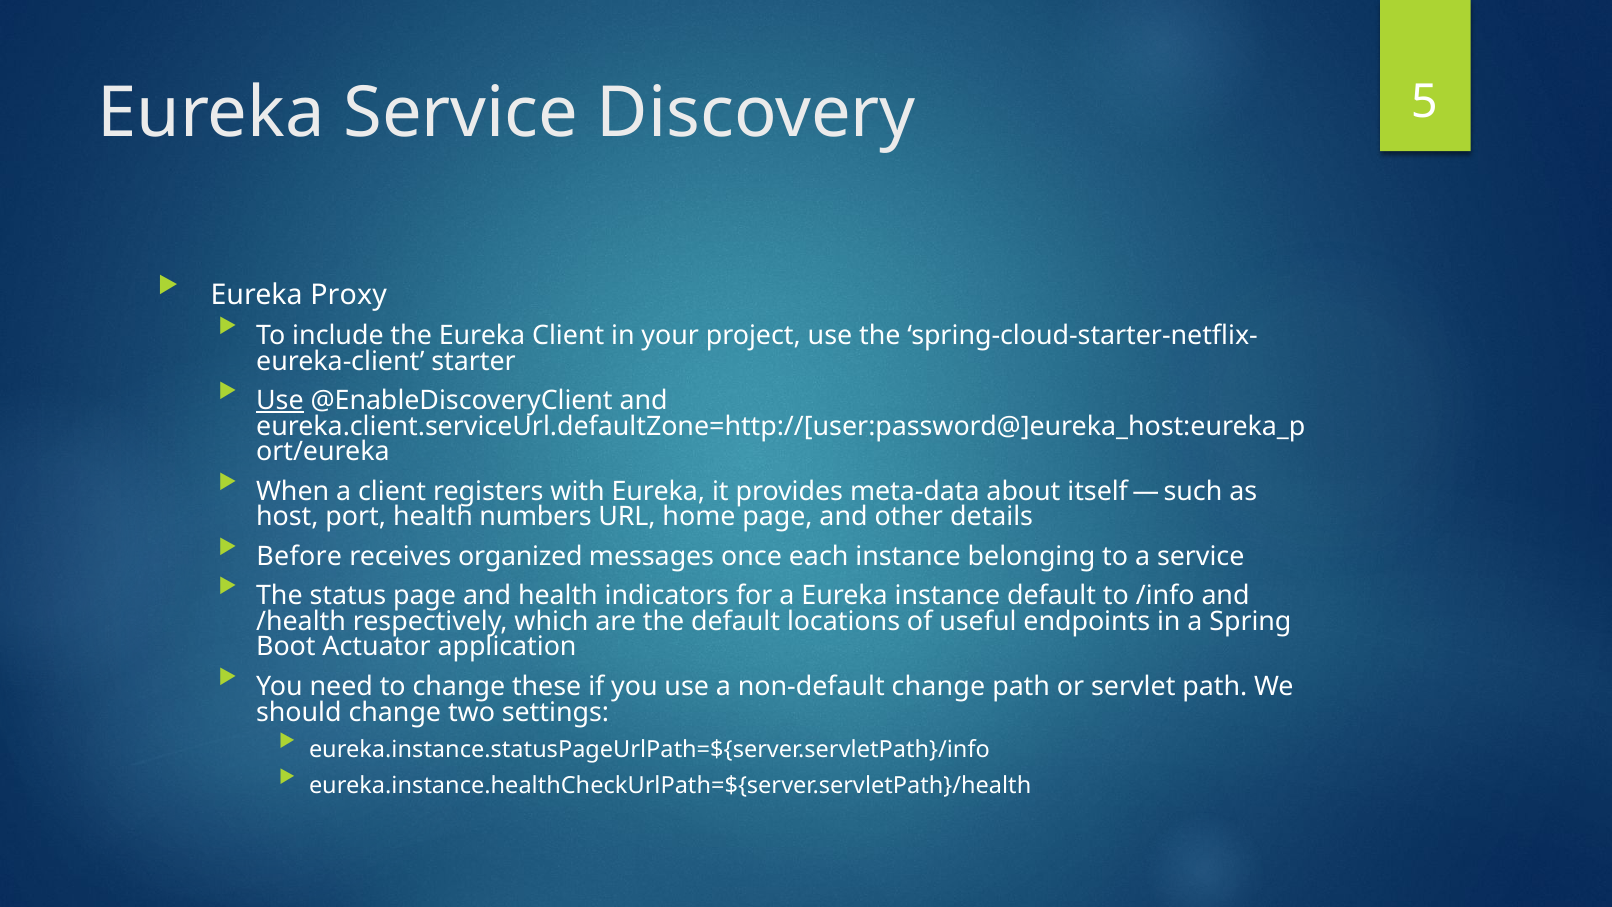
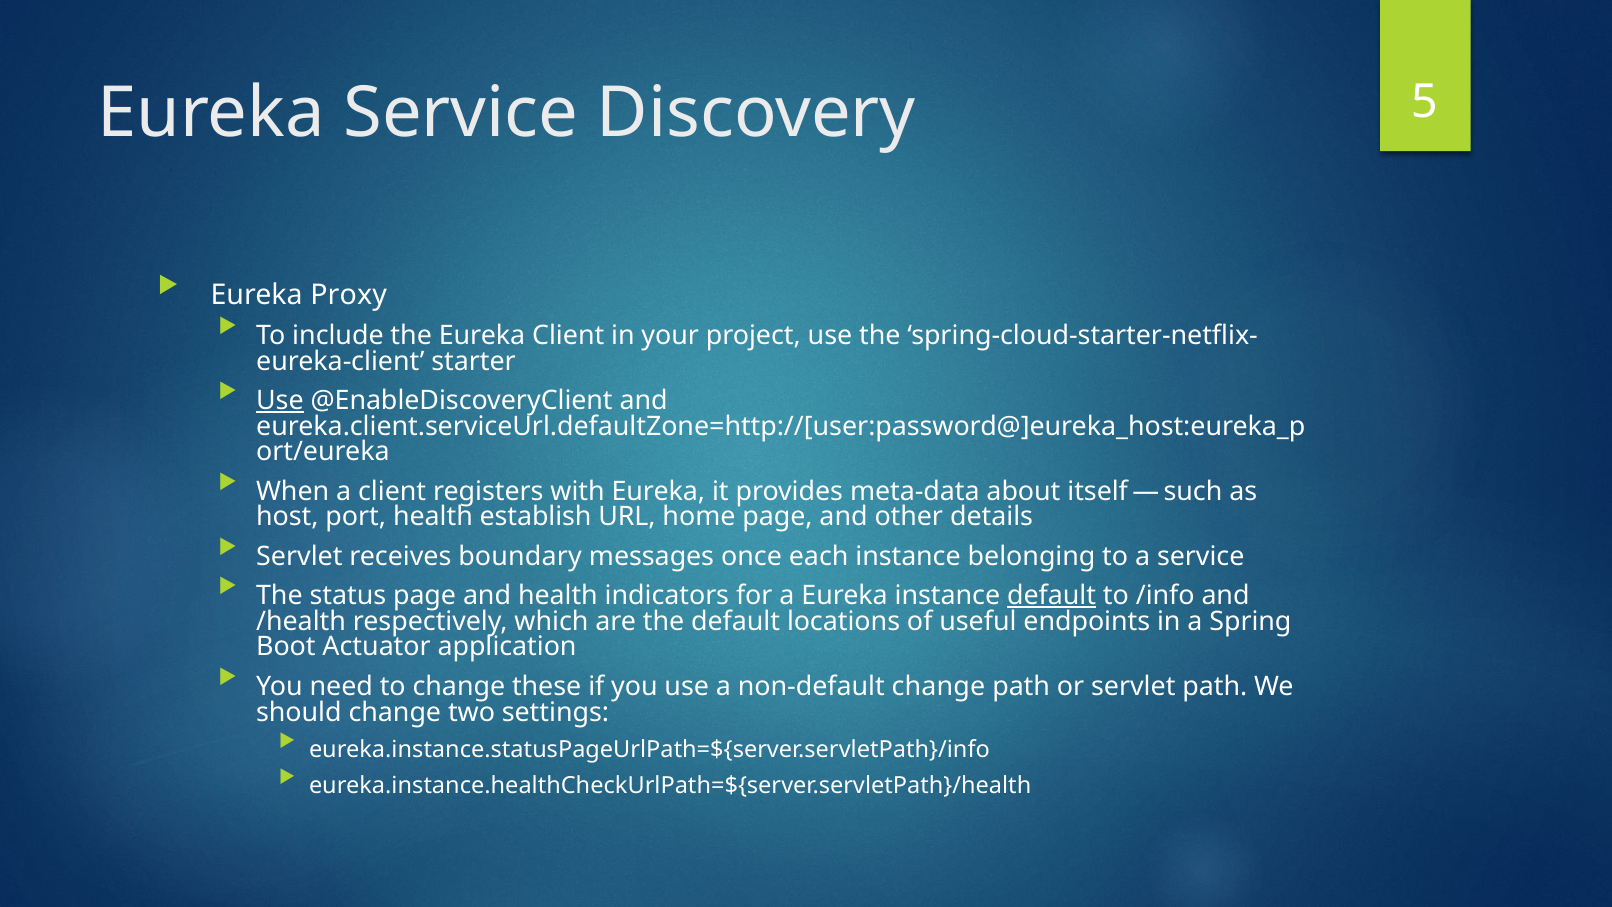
numbers: numbers -> establish (536, 517)
Before: Before -> Servlet (299, 556)
organized: organized -> boundary (520, 556)
default underline: none -> present (1052, 595)
